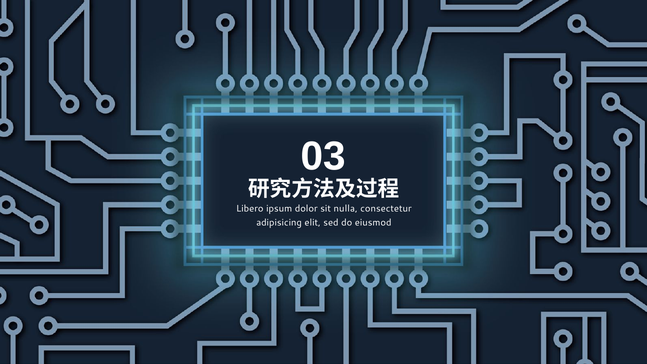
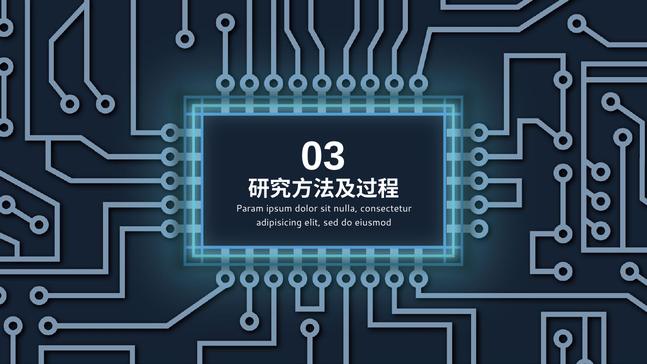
Libero: Libero -> Param (250, 209)
